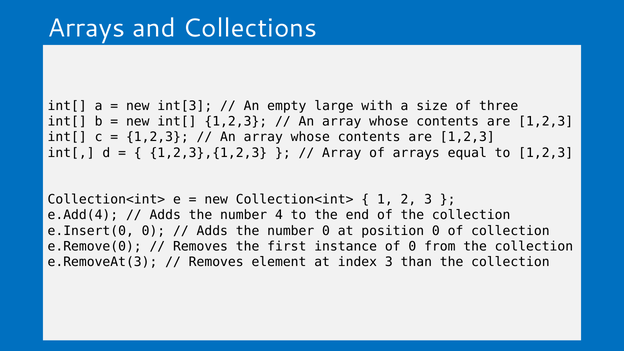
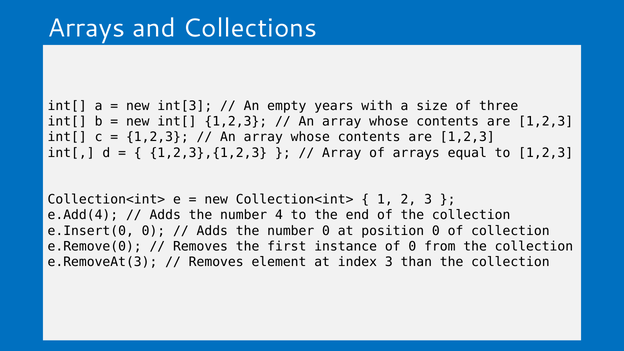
large: large -> years (334, 106)
